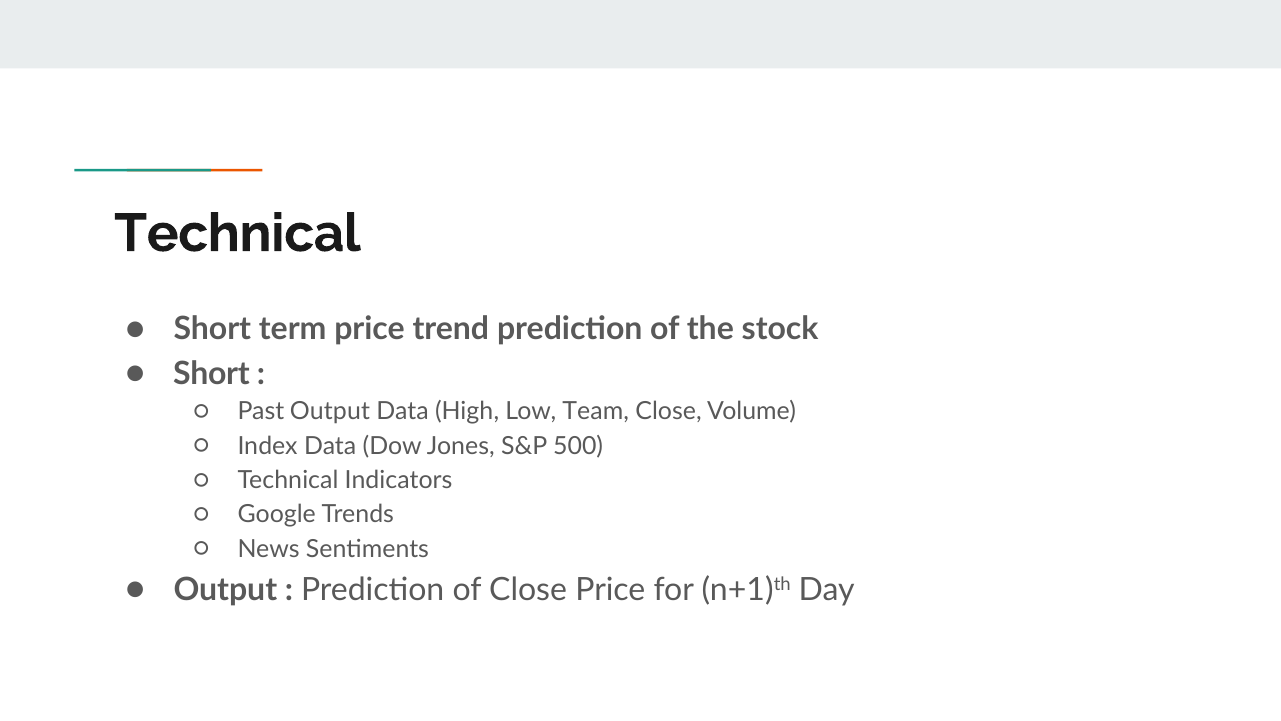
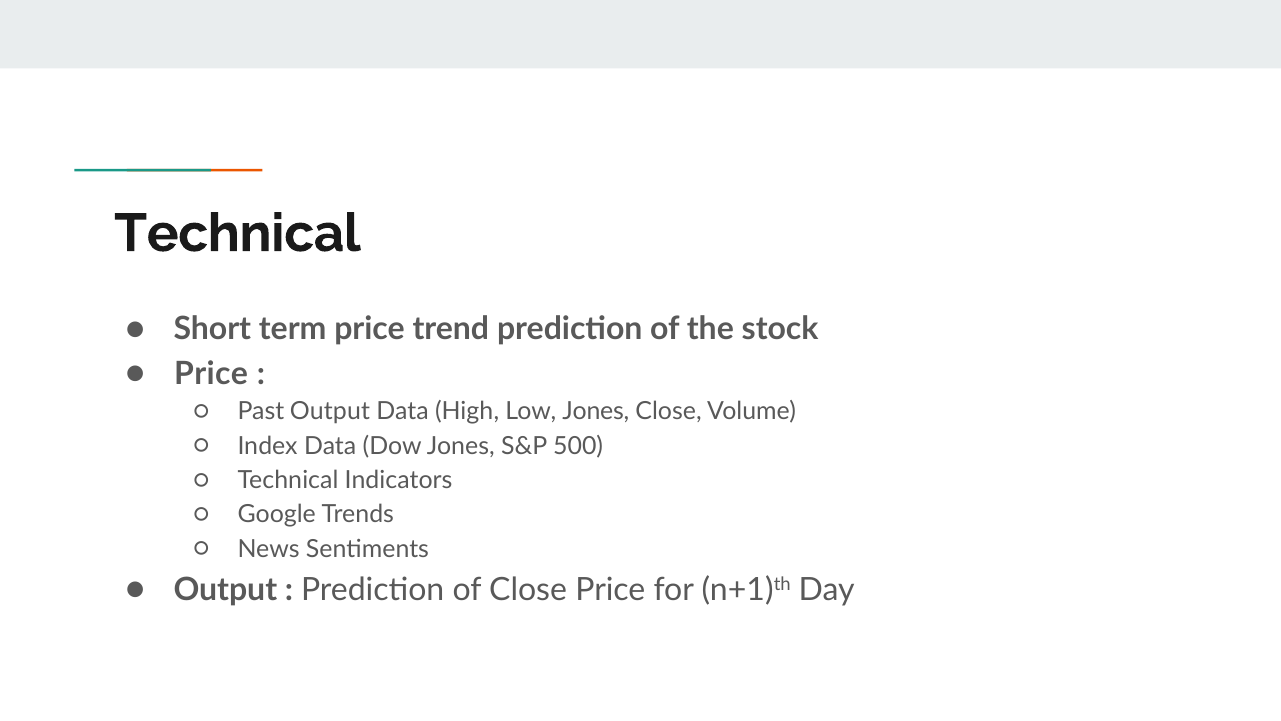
Short: Short -> Price (211, 373)
Low Team: Team -> Jones (596, 411)
